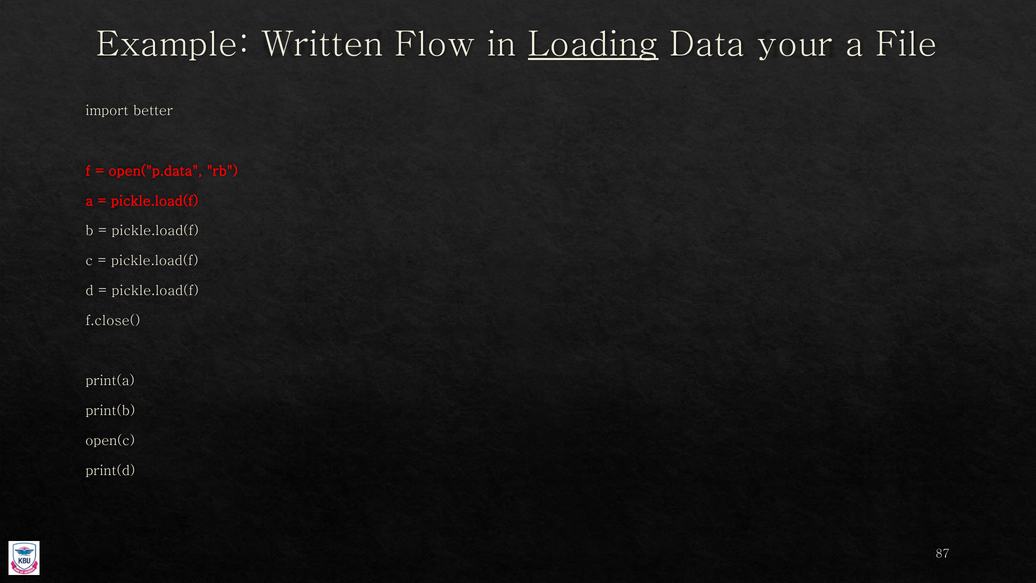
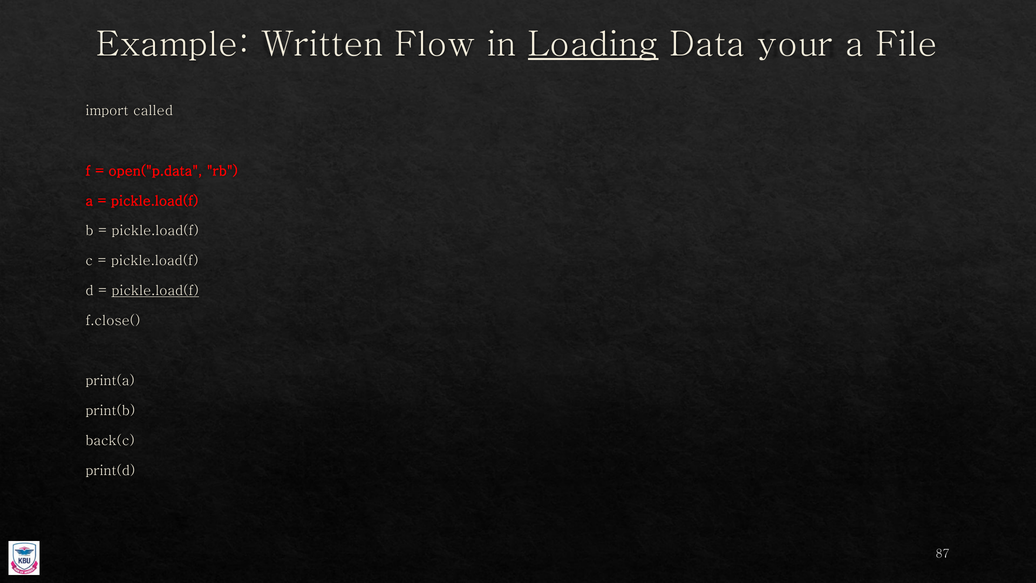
better: better -> called (153, 111)
pickle.load(f underline: none -> present (155, 291)
open(c: open(c -> back(c (110, 441)
